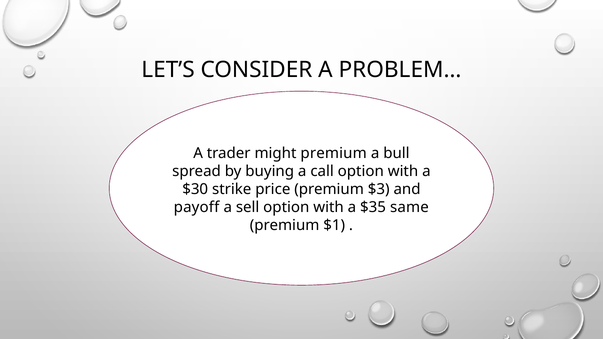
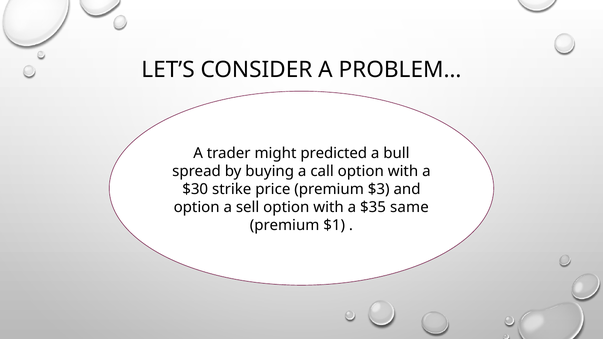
might premium: premium -> predicted (334, 153)
payoff: payoff -> option (197, 207)
